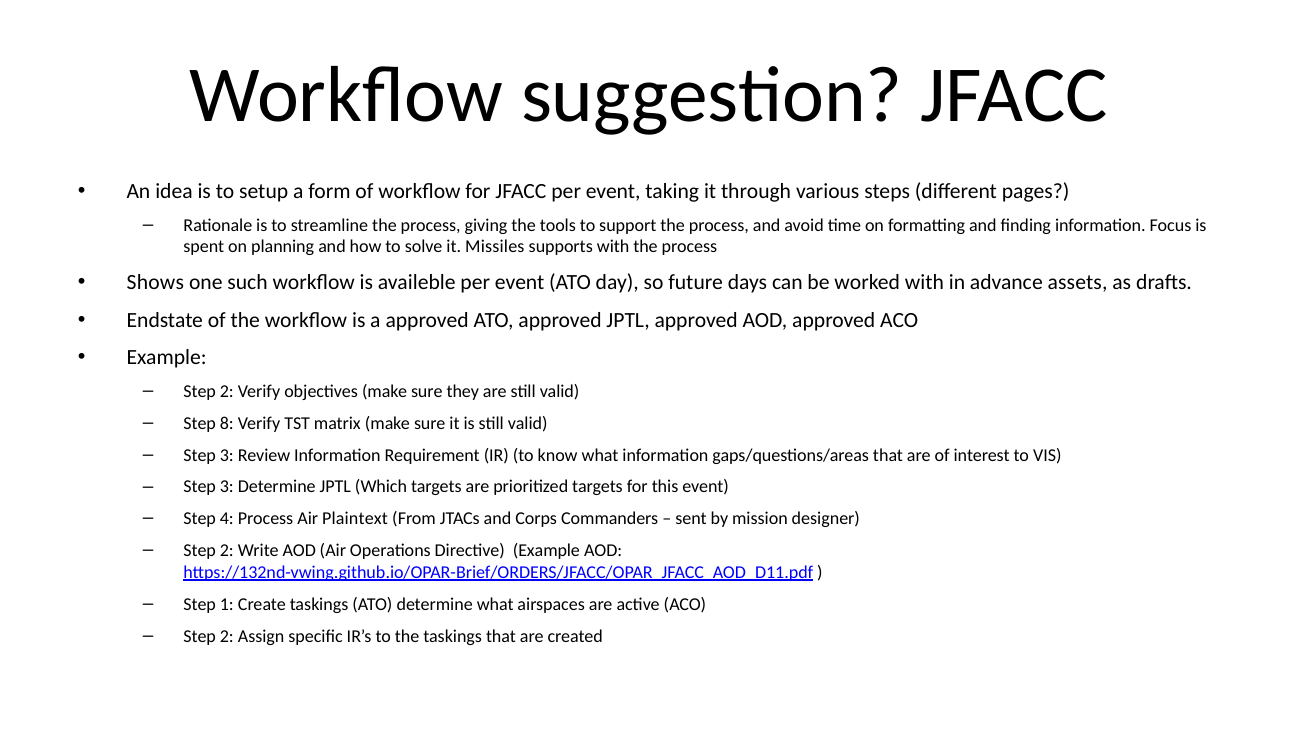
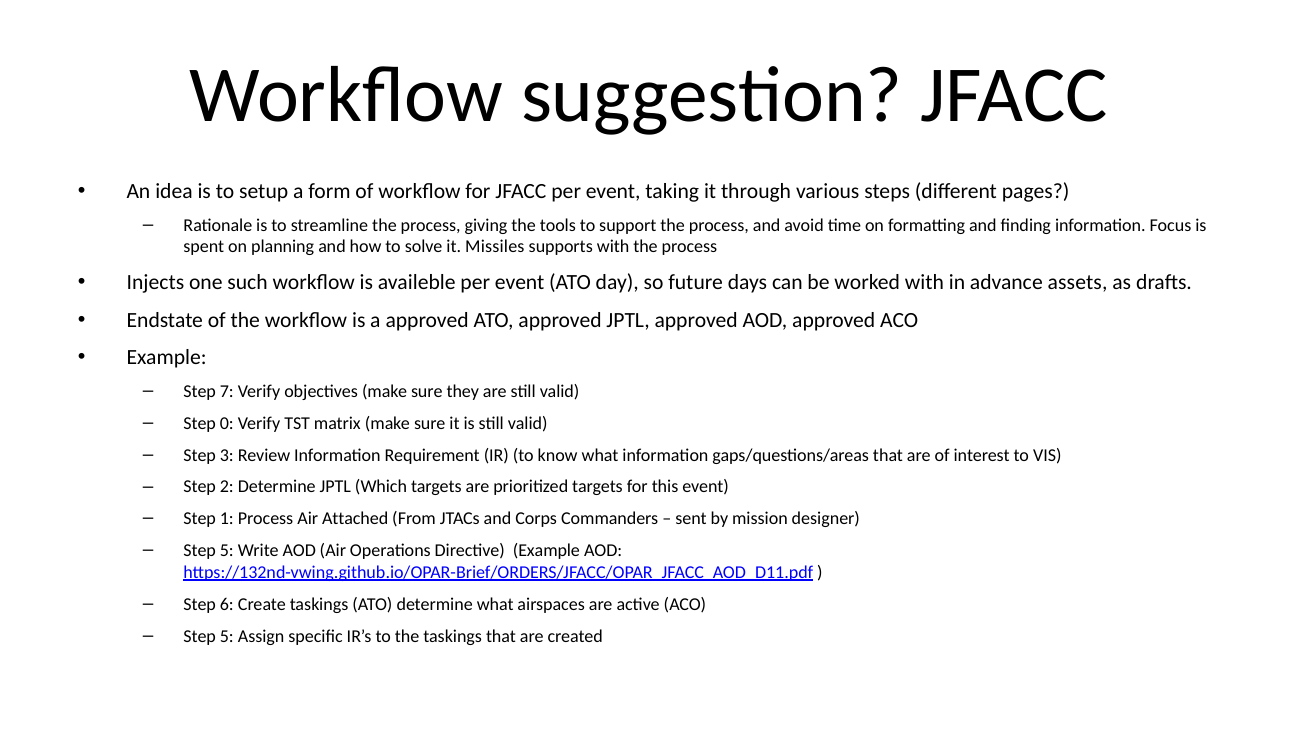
Shows: Shows -> Injects (155, 283)
2: 2 -> 7 (227, 391)
8: 8 -> 0 (227, 423)
3: 3 -> 2 (227, 487)
4: 4 -> 1 (227, 519)
Plaintext: Plaintext -> Attached (355, 519)
2: 2 -> 5 (227, 550)
1: 1 -> 6 (227, 604)
2: 2 -> 5 (227, 636)
